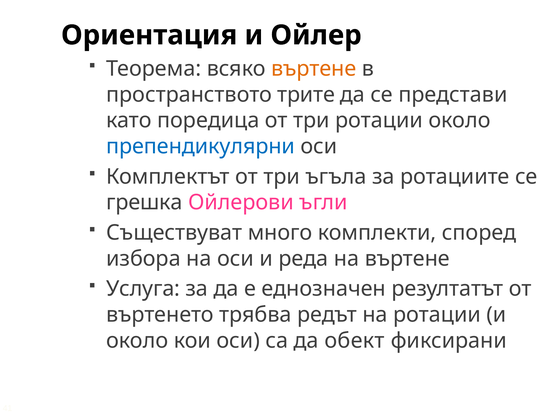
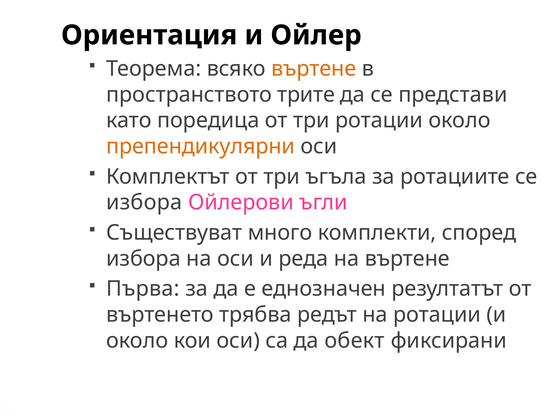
препендикулярни colour: blue -> orange (201, 146)
грешка: грешка -> избора (144, 203)
Услуга: Услуга -> Първа (143, 289)
